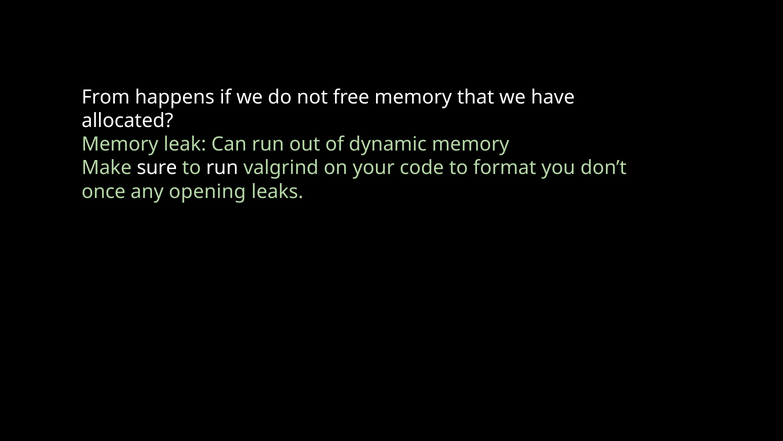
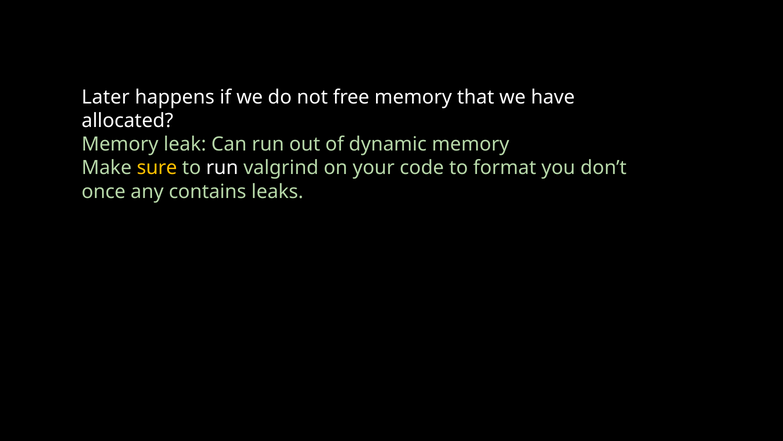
From: From -> Later (106, 97)
sure colour: white -> yellow (157, 168)
opening: opening -> contains (208, 191)
